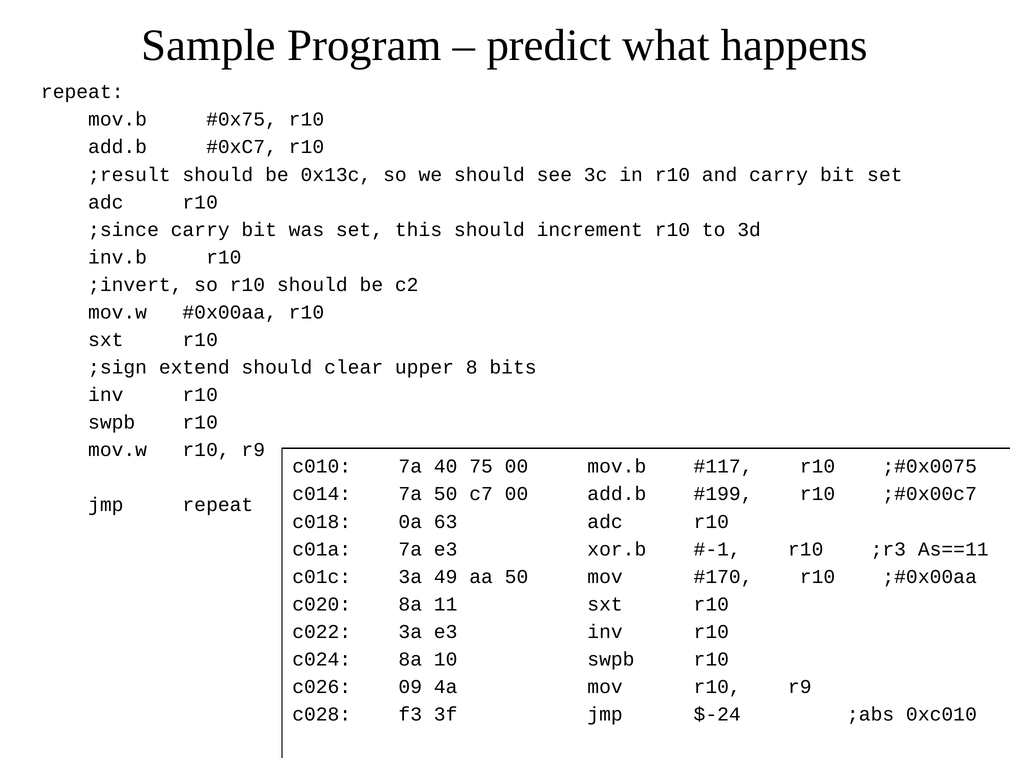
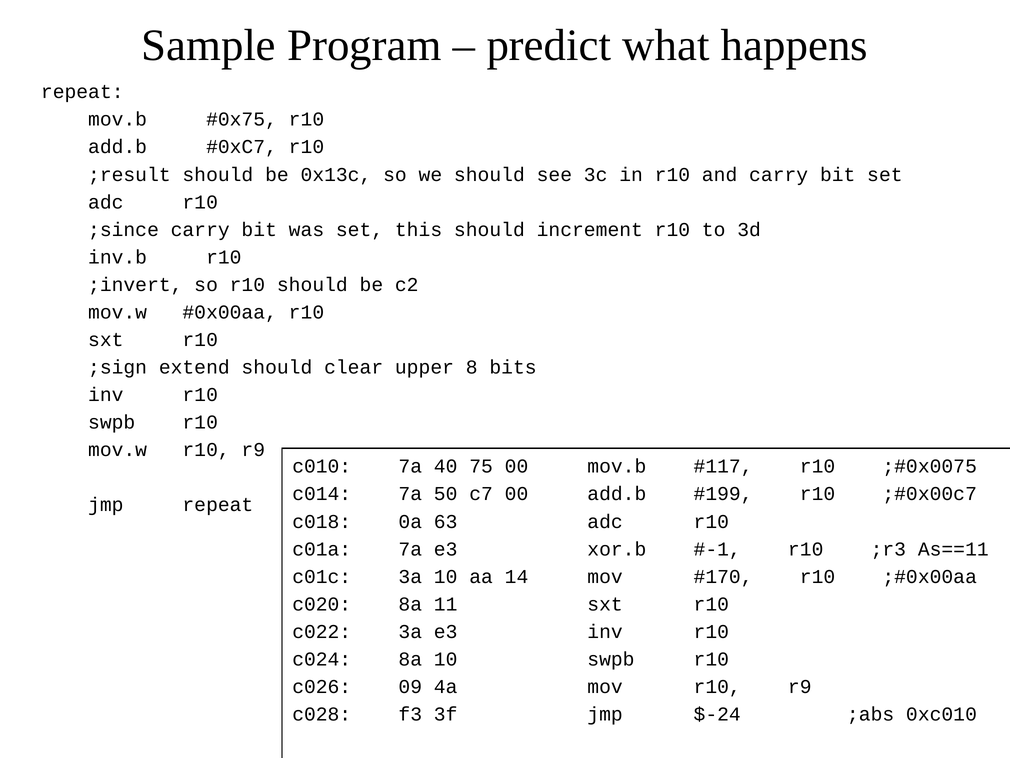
3a 49: 49 -> 10 (446, 576)
aa 50: 50 -> 14 (516, 576)
